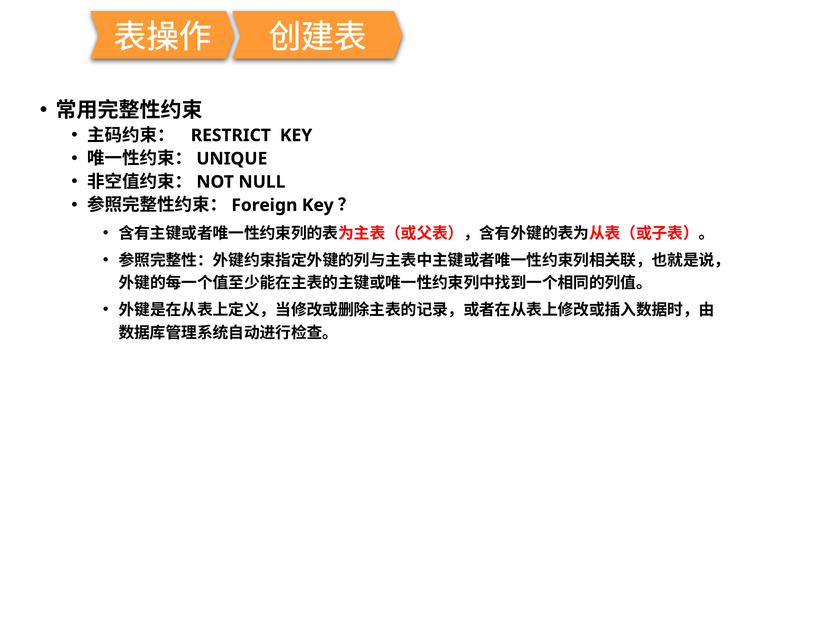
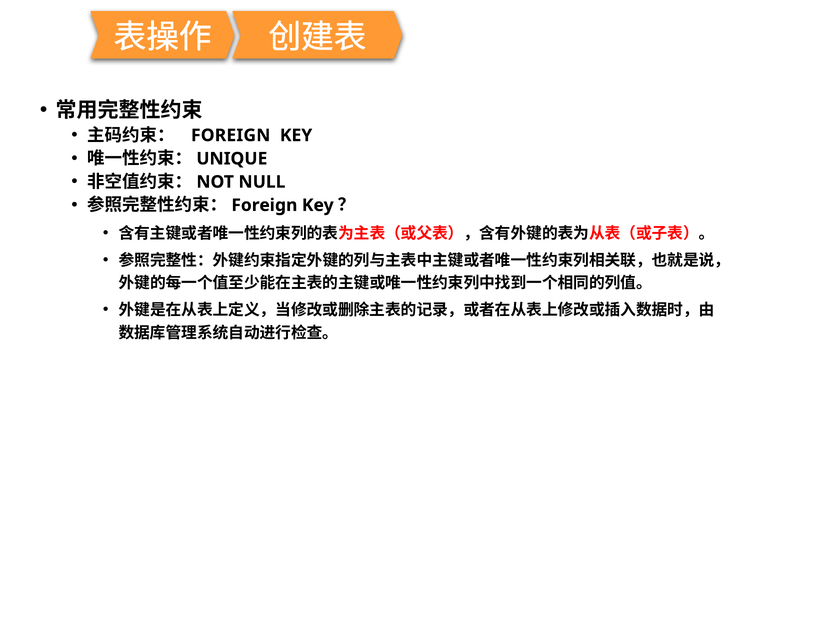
RESTRICT: RESTRICT -> FOREIGN (231, 135)
